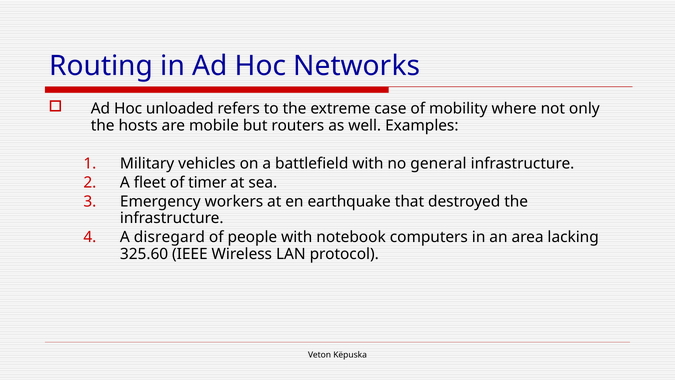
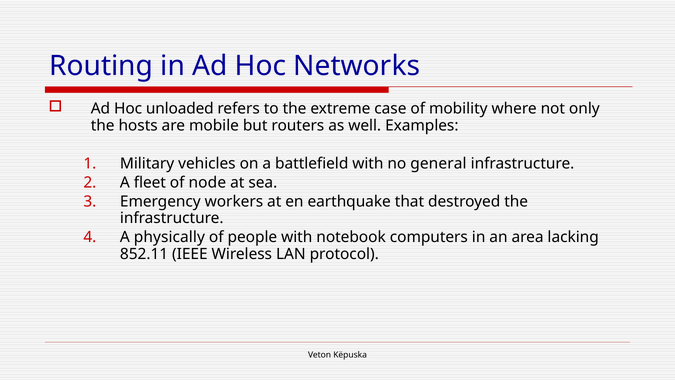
timer: timer -> node (207, 182)
disregard: disregard -> physically (169, 237)
325.60: 325.60 -> 852.11 (144, 254)
